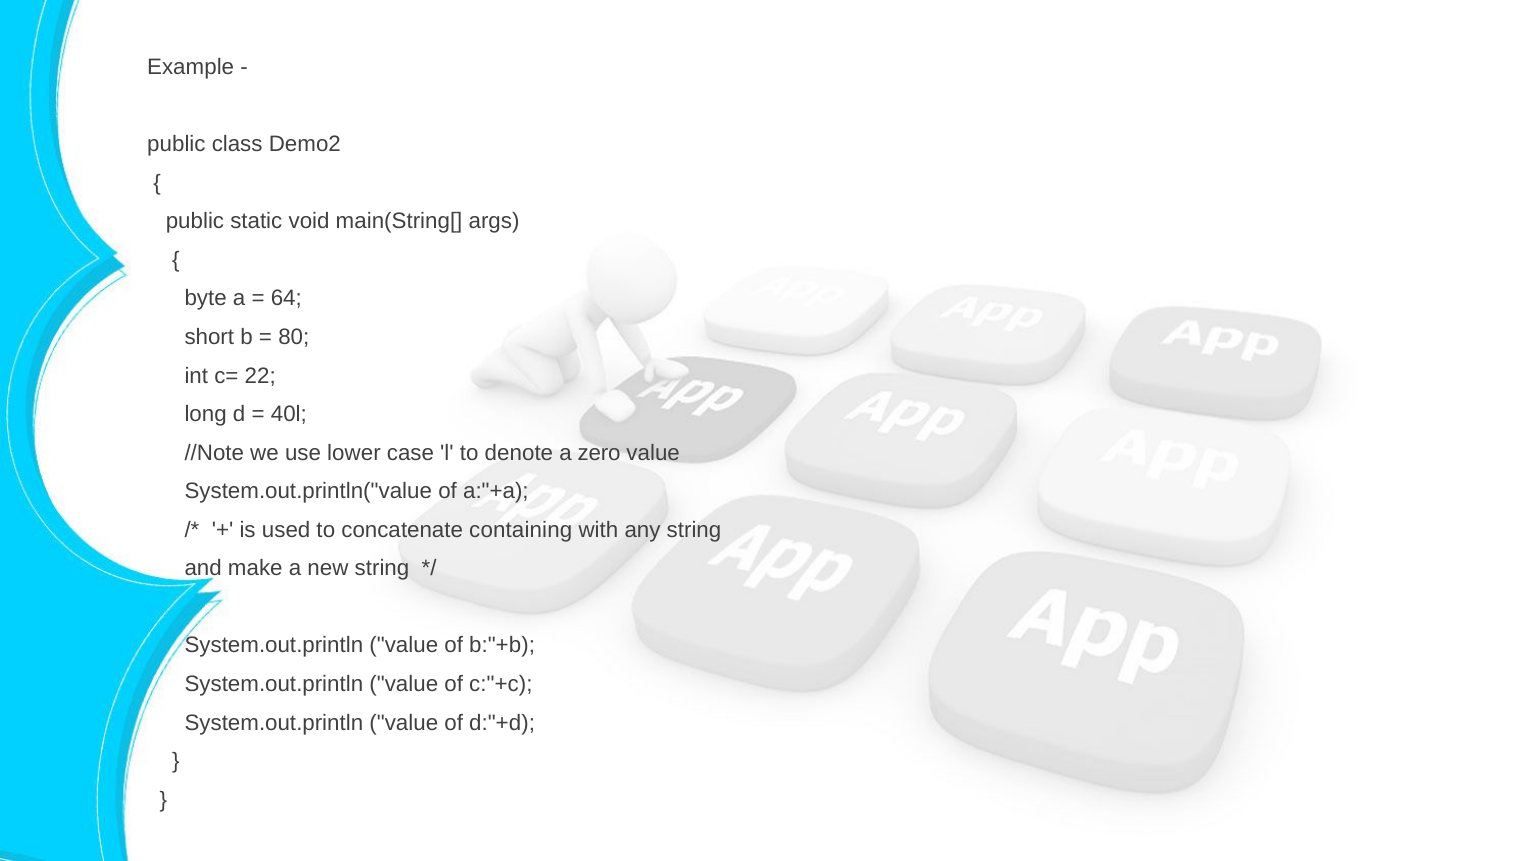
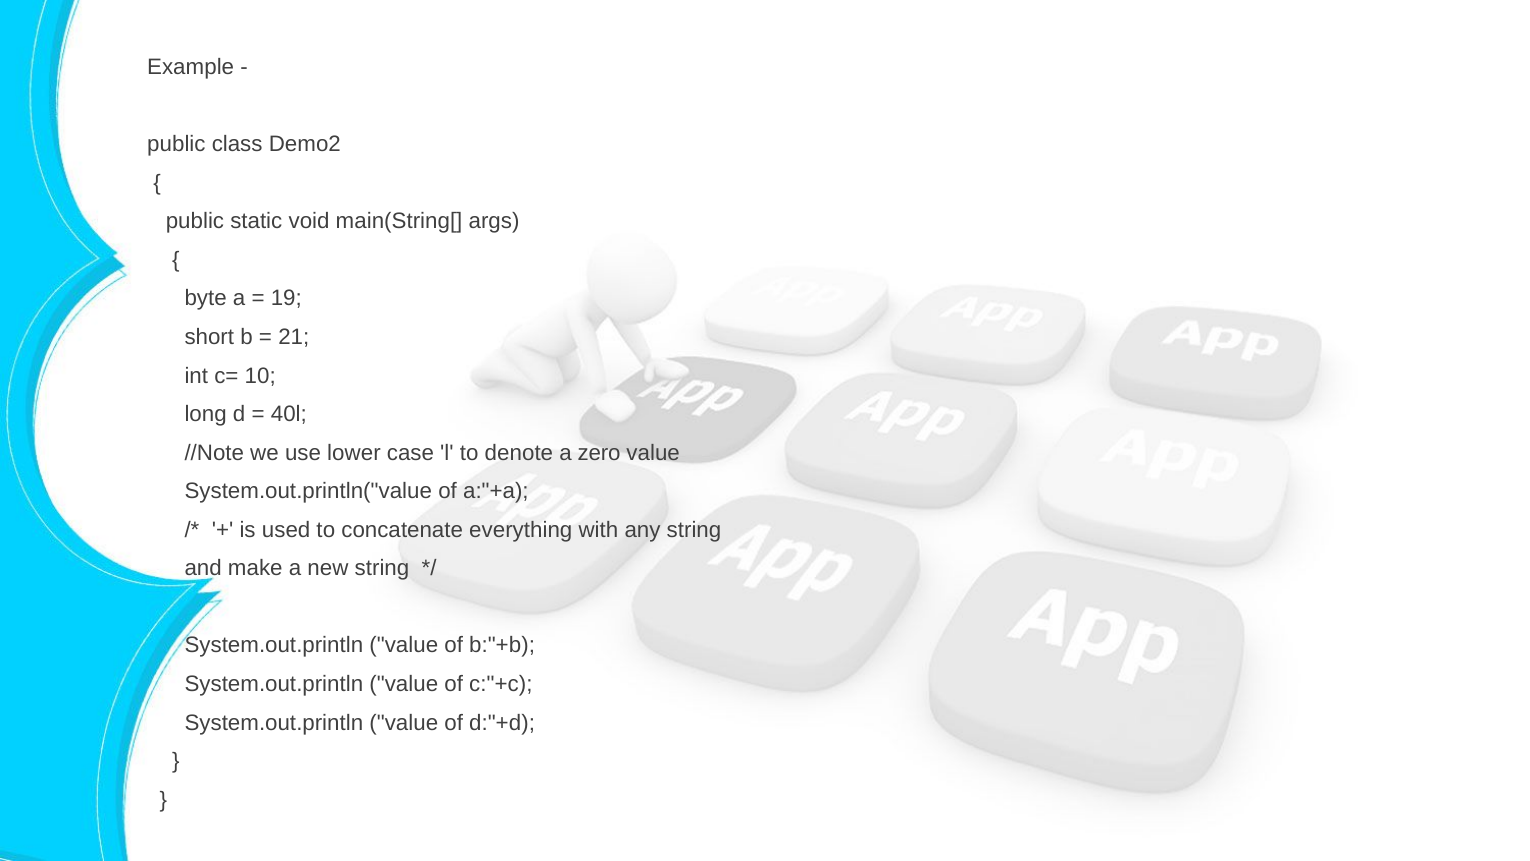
64: 64 -> 19 (286, 298)
80: 80 -> 21 (294, 337)
22: 22 -> 10 (260, 376)
containing: containing -> everything (521, 530)
